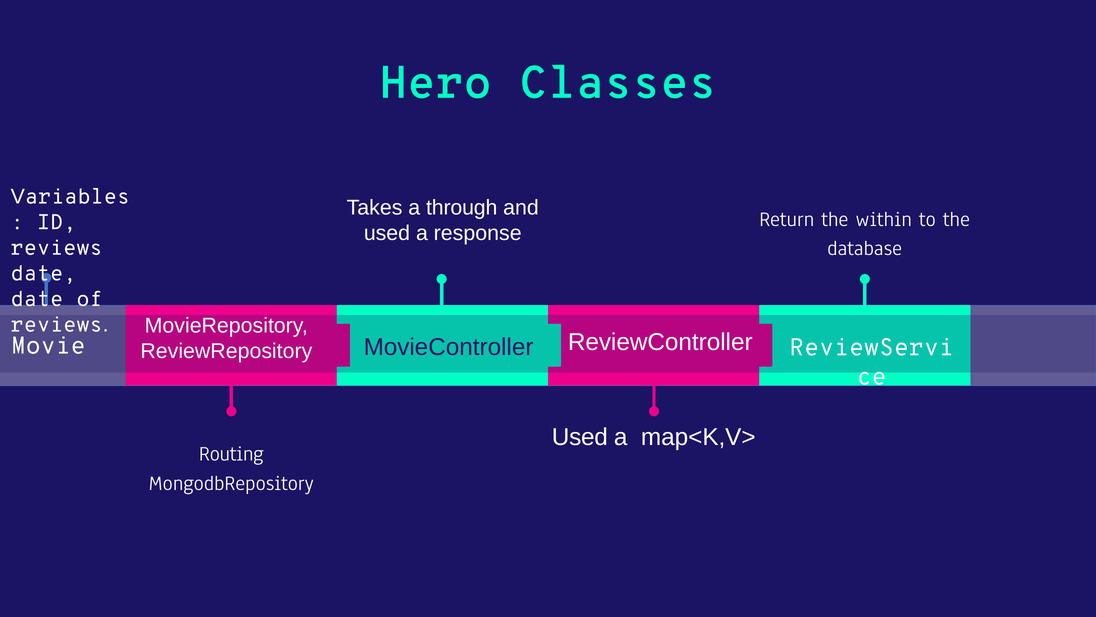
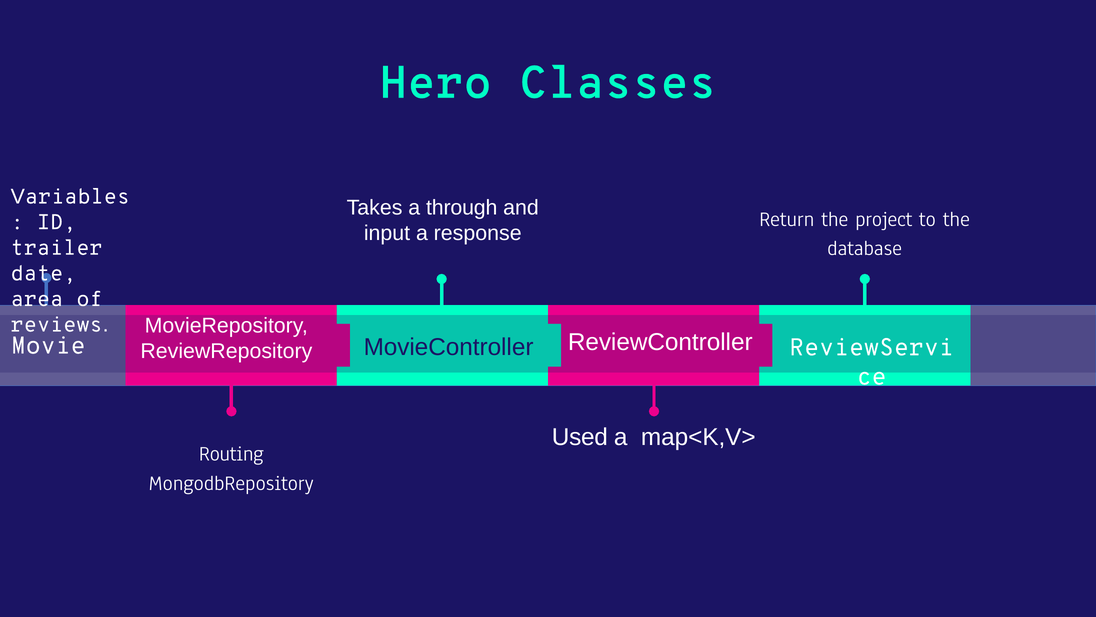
within: within -> project (884, 219)
used: used -> input (387, 233)
reviews: reviews -> trailer (57, 248)
date: date -> area (37, 299)
